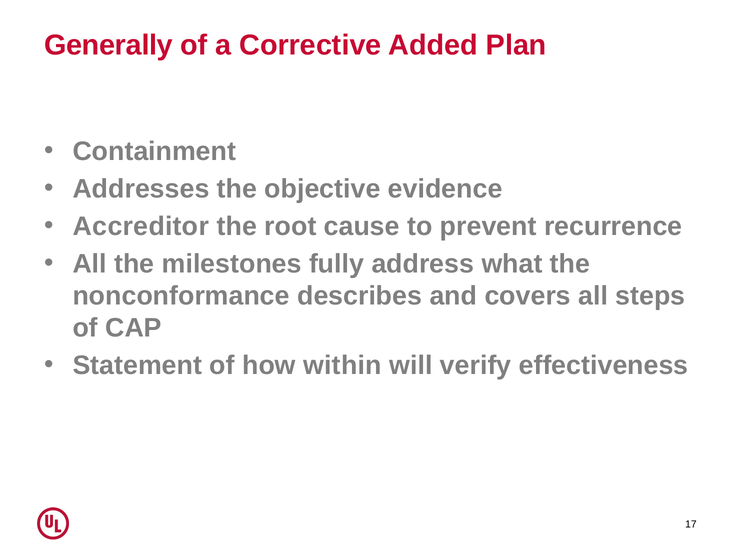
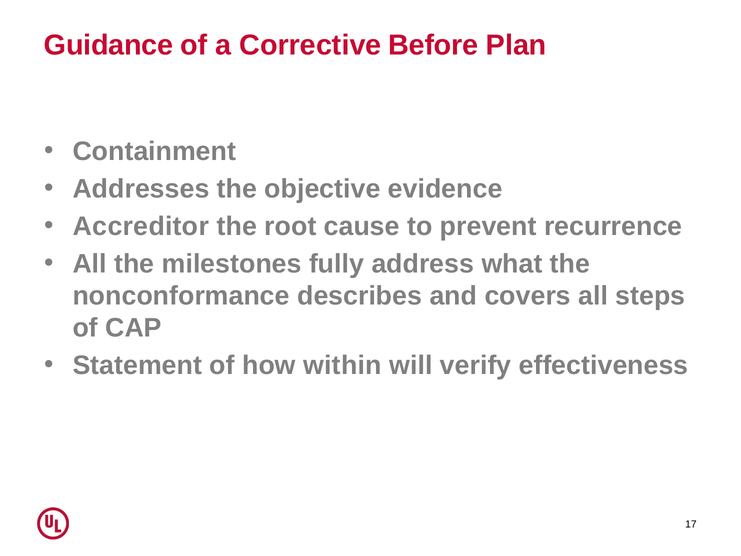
Generally: Generally -> Guidance (109, 45)
Added: Added -> Before (433, 45)
